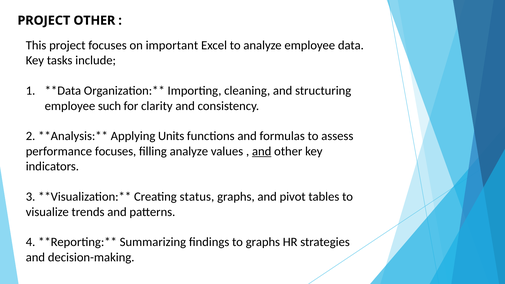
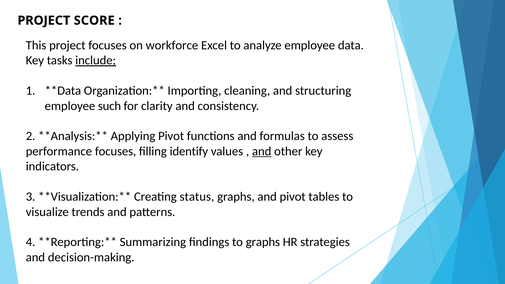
PROJECT OTHER: OTHER -> SCORE (94, 21)
important: important -> workforce (172, 45)
include underline: none -> present (96, 60)
Applying Units: Units -> Pivot (171, 136)
filling analyze: analyze -> identify (189, 151)
